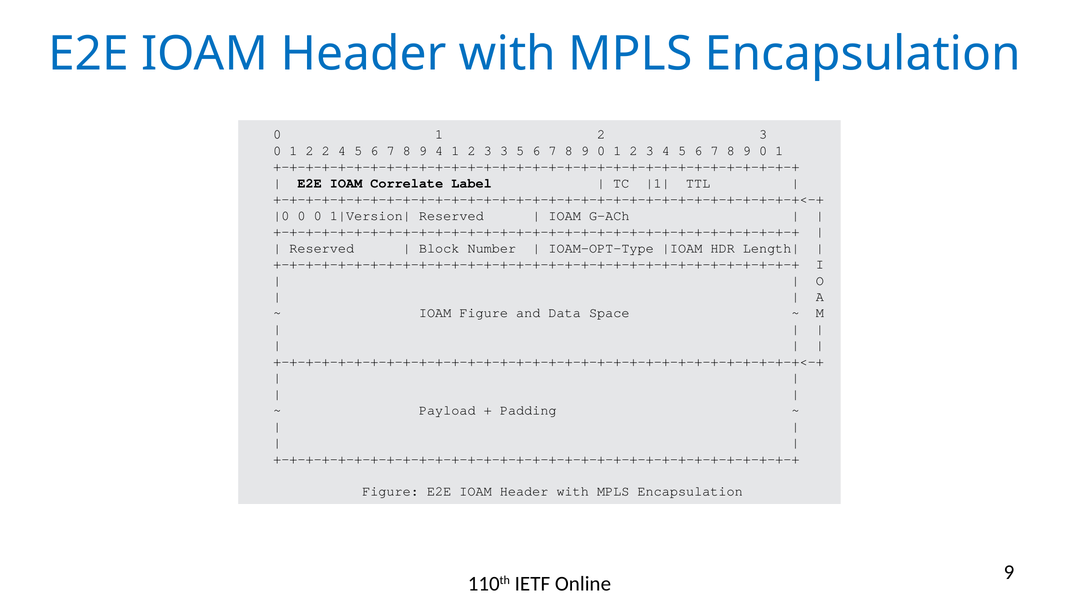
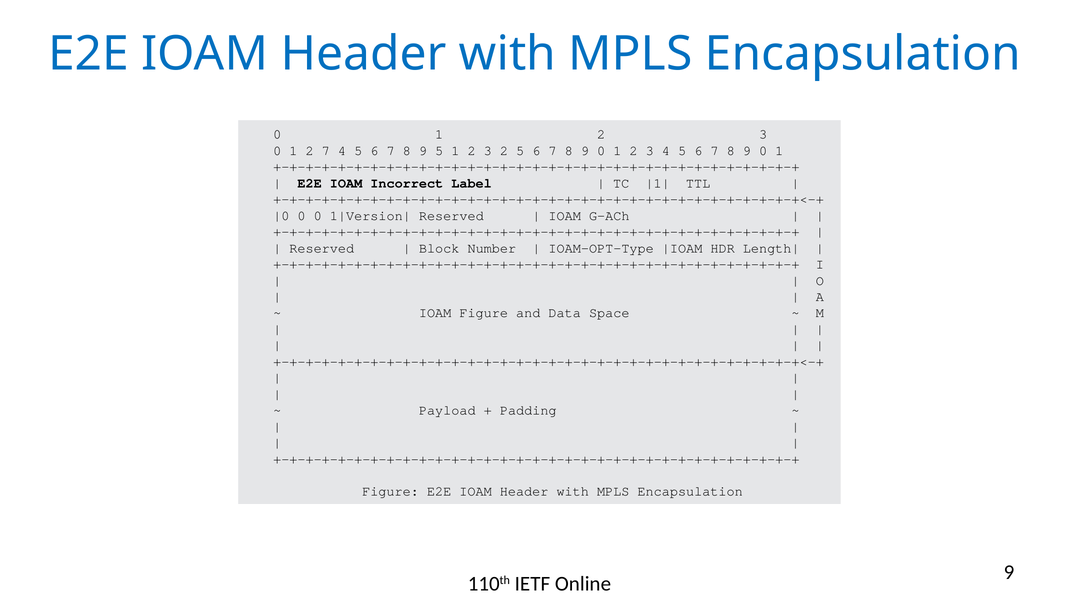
2 2: 2 -> 7 (326, 151)
9 4: 4 -> 5 (439, 151)
3 3: 3 -> 2 (504, 151)
Correlate: Correlate -> Incorrect (407, 183)
